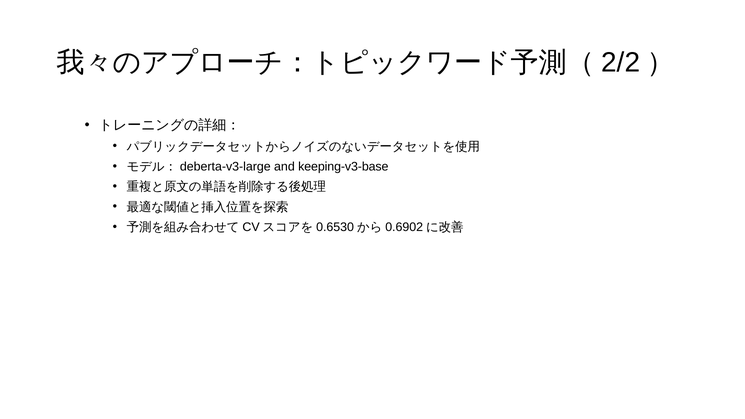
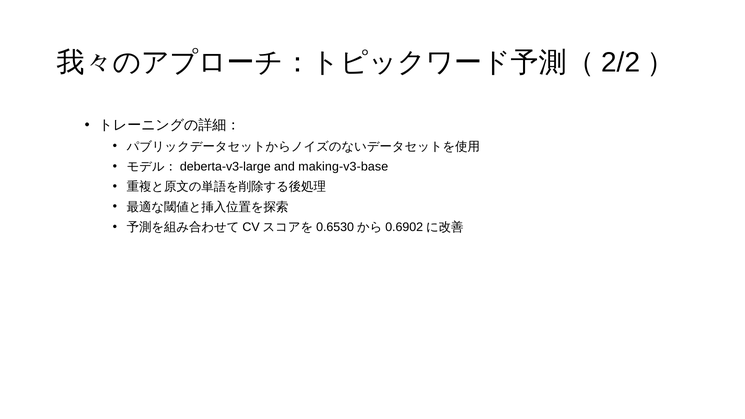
keeping-v3-base: keeping-v3-base -> making-v3-base (343, 167)
